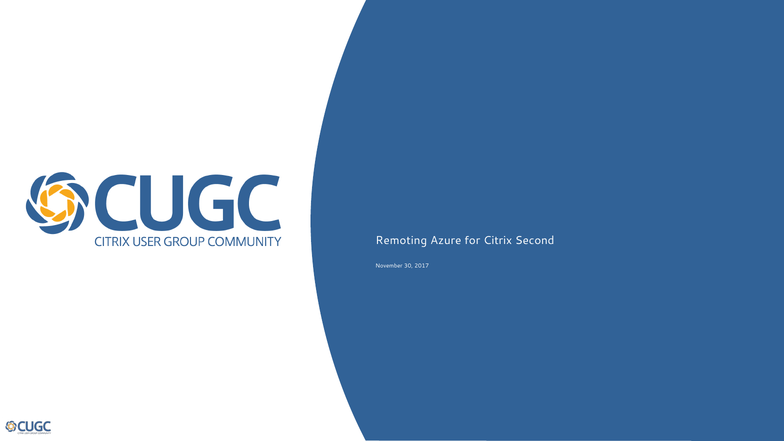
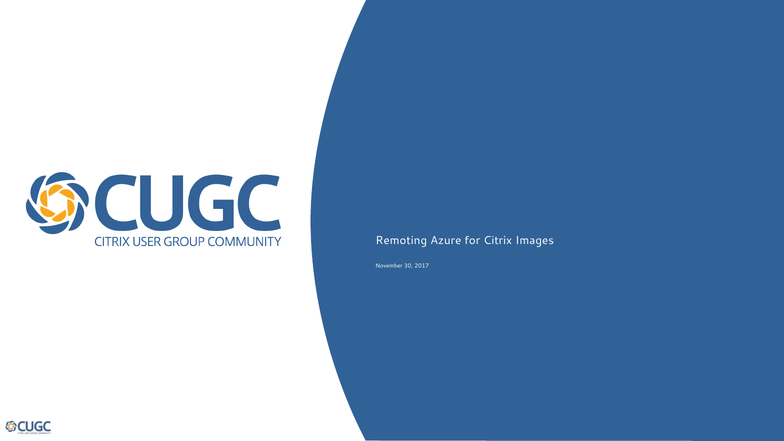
Second: Second -> Images (535, 240)
